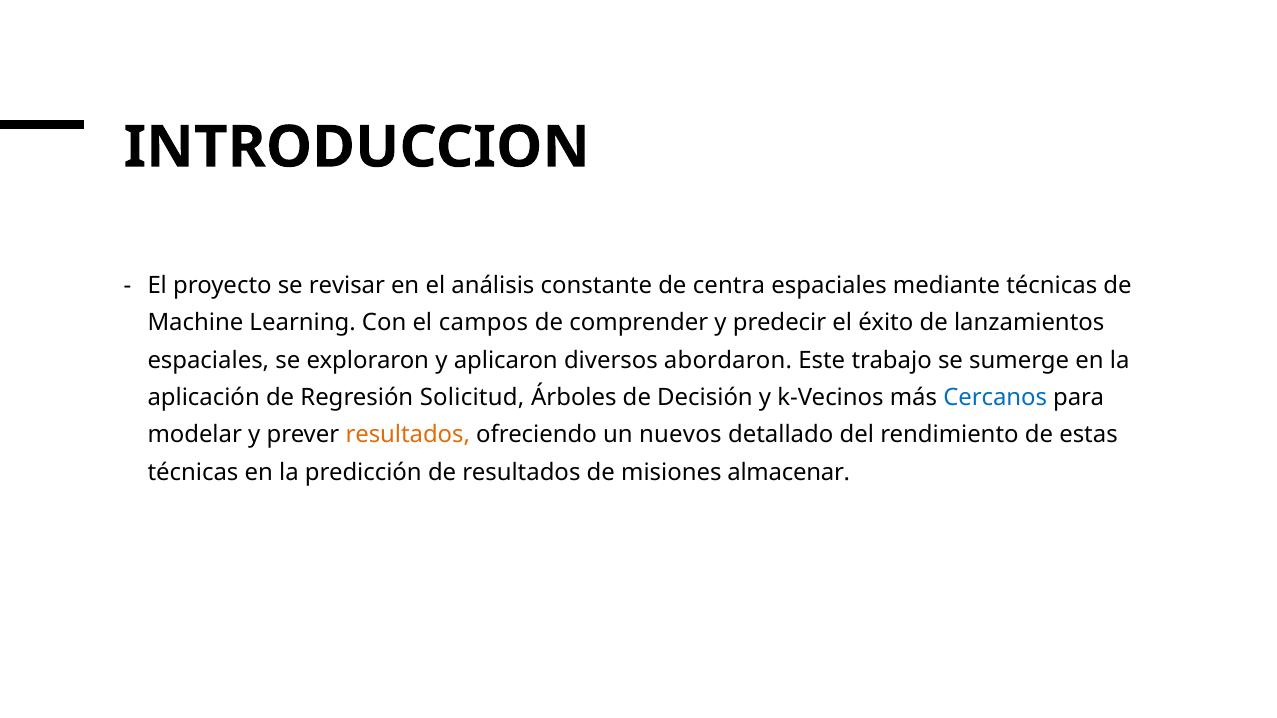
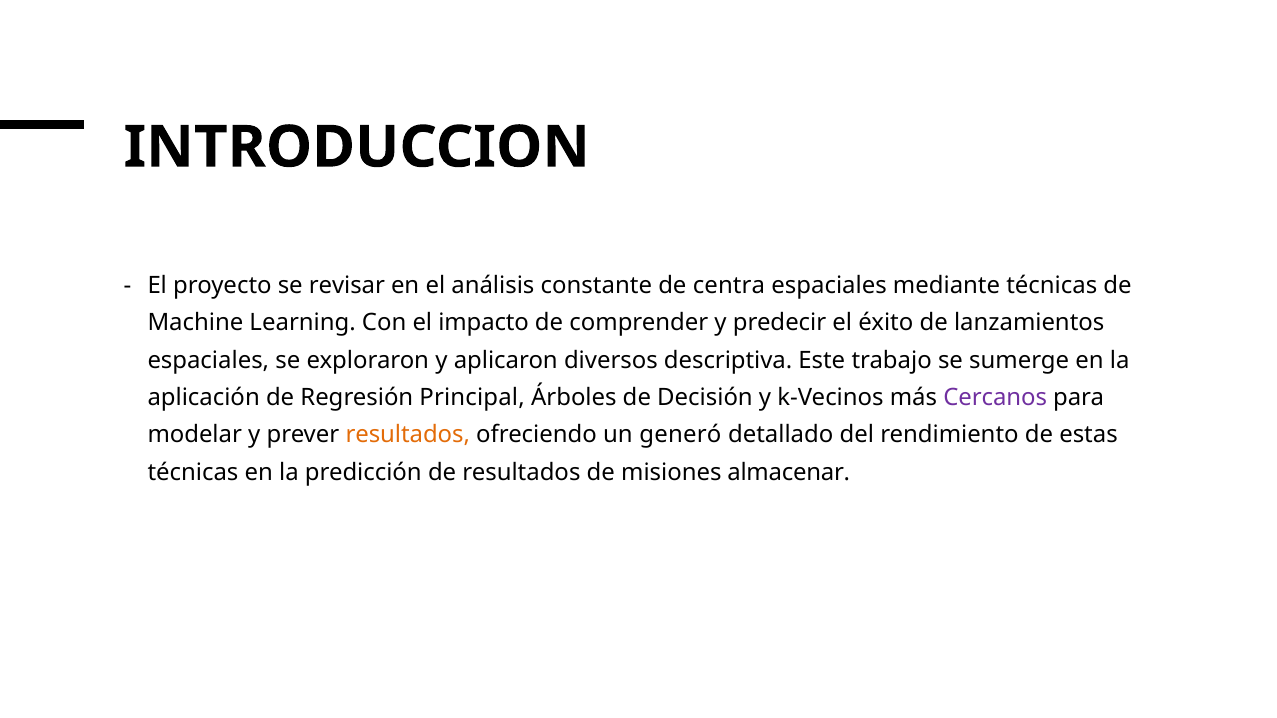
campos: campos -> impacto (484, 323)
abordaron: abordaron -> descriptiva (728, 360)
Solicitud: Solicitud -> Principal (472, 398)
Cercanos colour: blue -> purple (995, 398)
nuevos: nuevos -> generó (680, 435)
